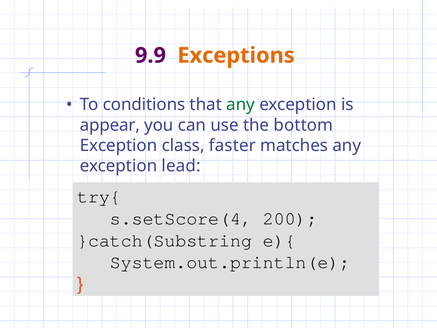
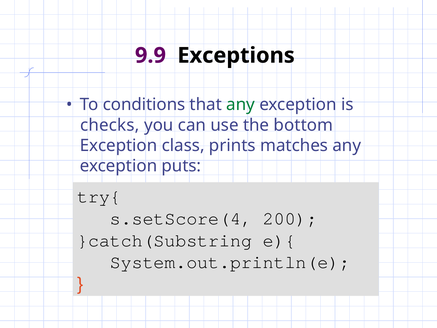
Exceptions colour: orange -> black (236, 55)
appear: appear -> checks (110, 125)
faster: faster -> prints (232, 145)
lead: lead -> puts (181, 166)
